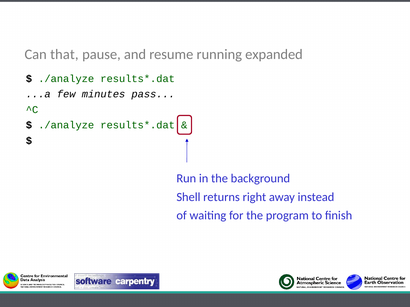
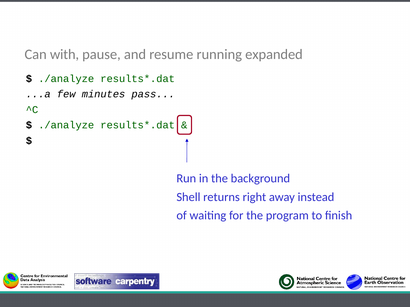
that: that -> with (65, 54)
